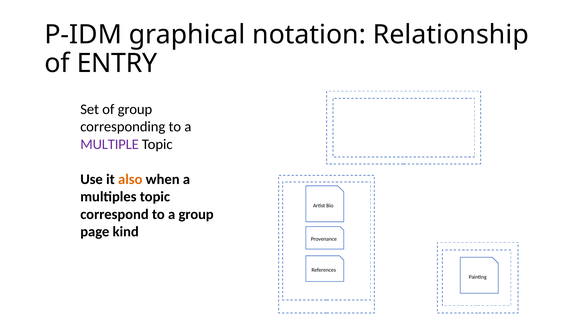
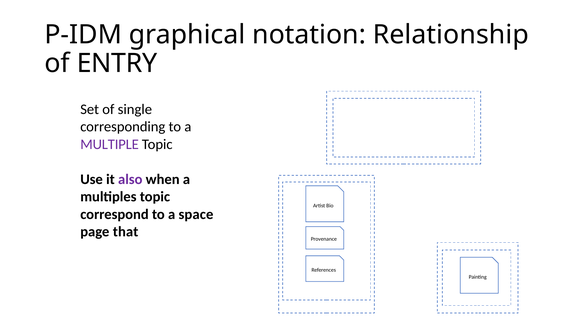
of group: group -> single (135, 109)
also colour: orange -> purple (130, 179)
a group: group -> space (196, 214)
kind: kind -> that (126, 232)
